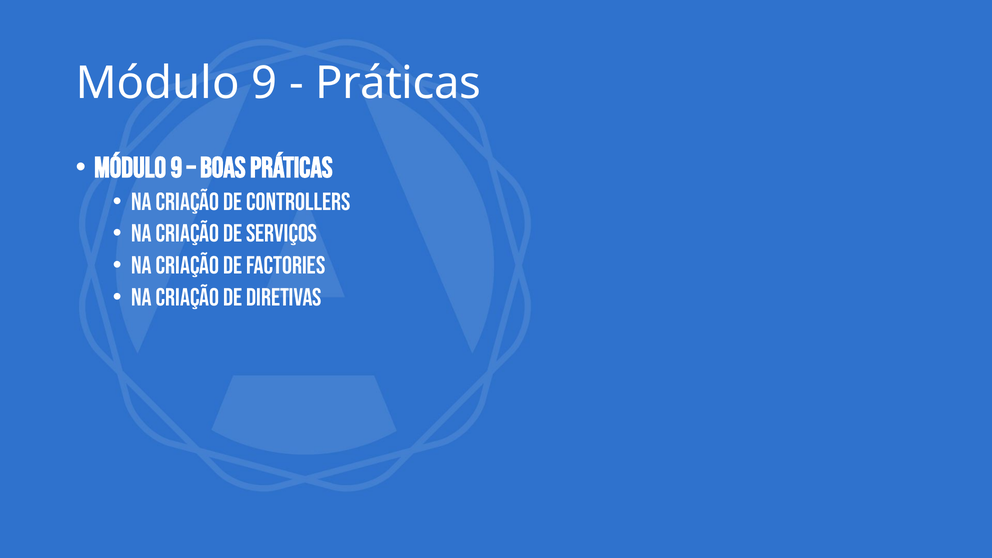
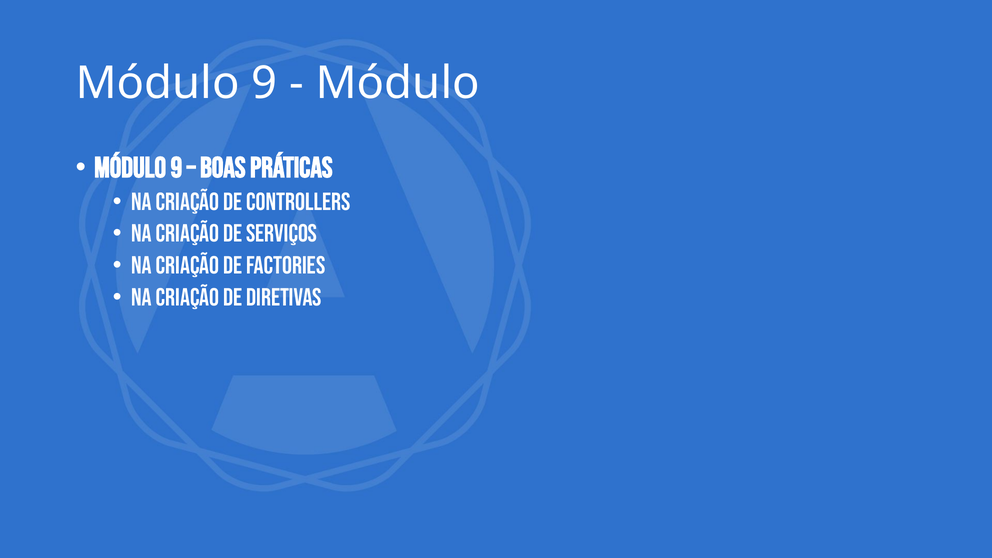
Práticas: Práticas -> Módulo (398, 83)
